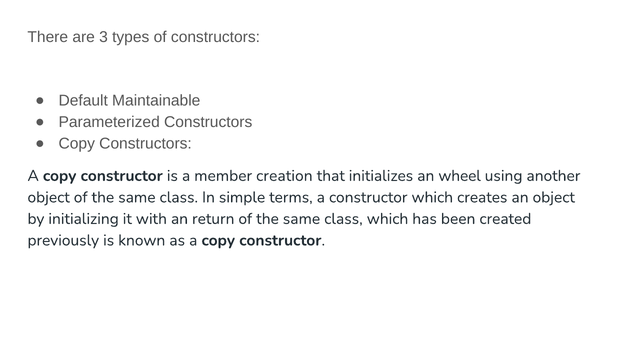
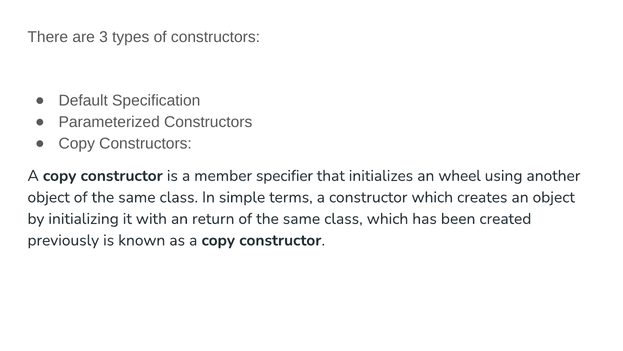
Maintainable: Maintainable -> Specification (156, 101)
creation: creation -> specifier (284, 175)
